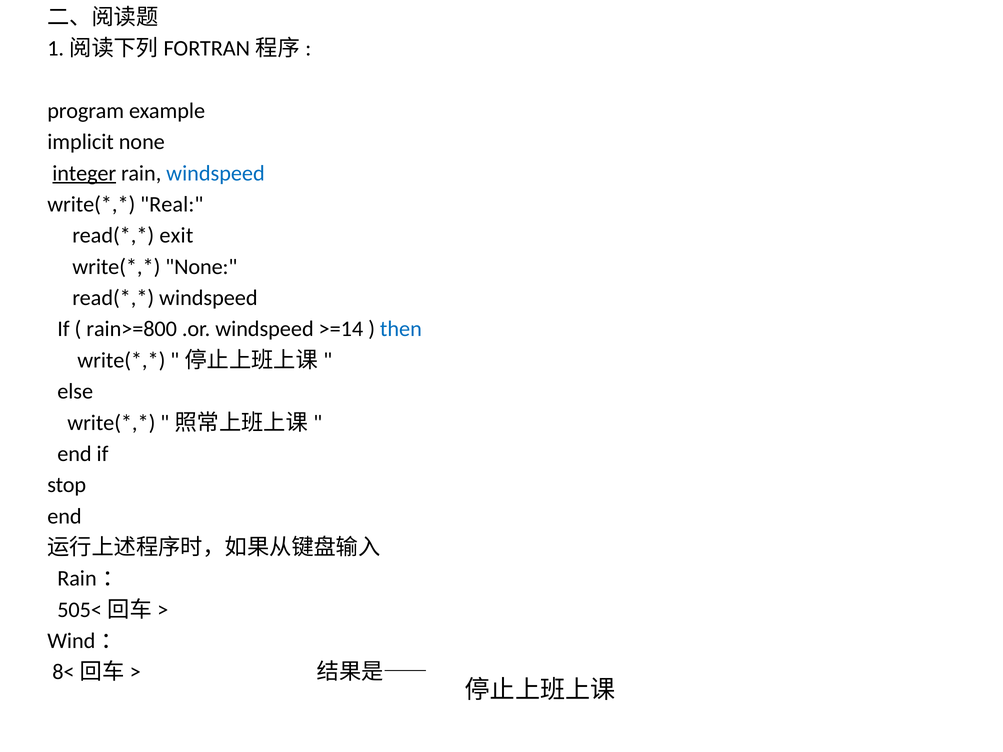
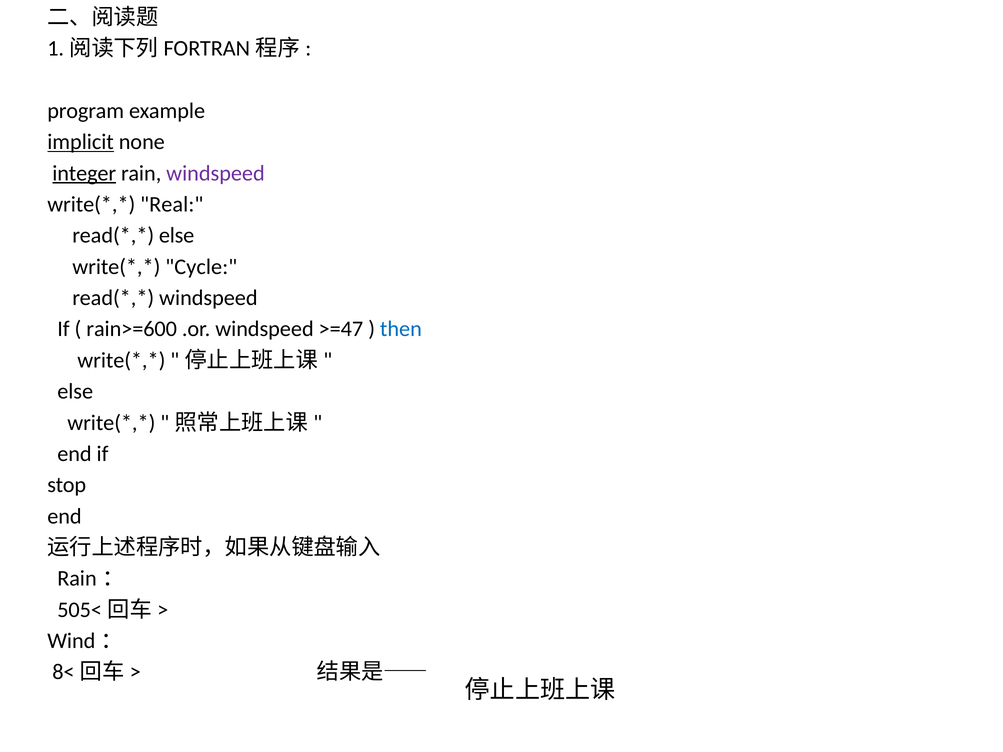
implicit underline: none -> present (81, 142)
windspeed colour: blue -> purple (215, 173)
exit: exit -> else (177, 236)
None: None -> Cycle (201, 267)
rain>=800: rain>=800 -> rain>=600 (132, 329)
>=14: >=14 -> >=47 (341, 329)
